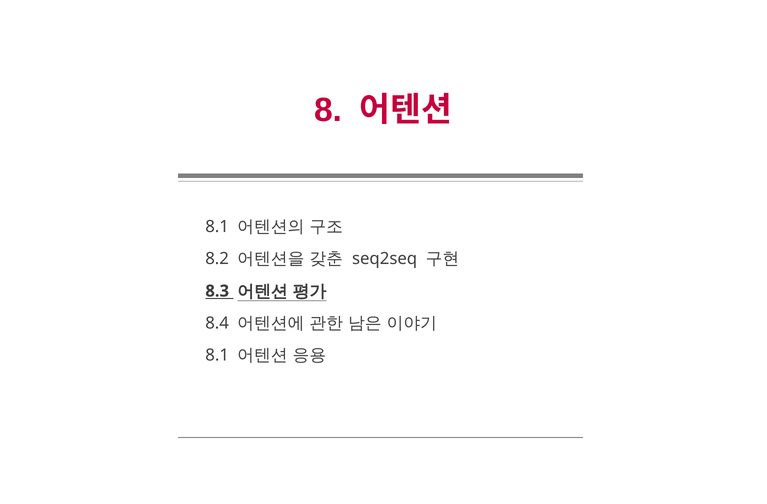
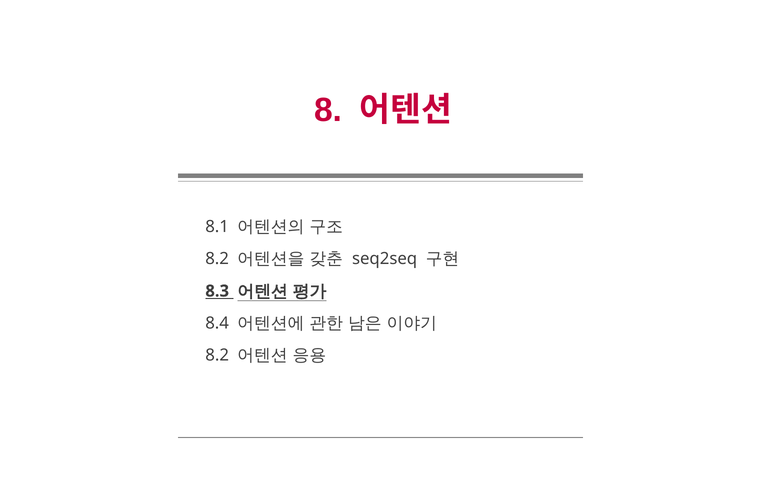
8.1: 8.1 -> 8.2 (217, 355)
